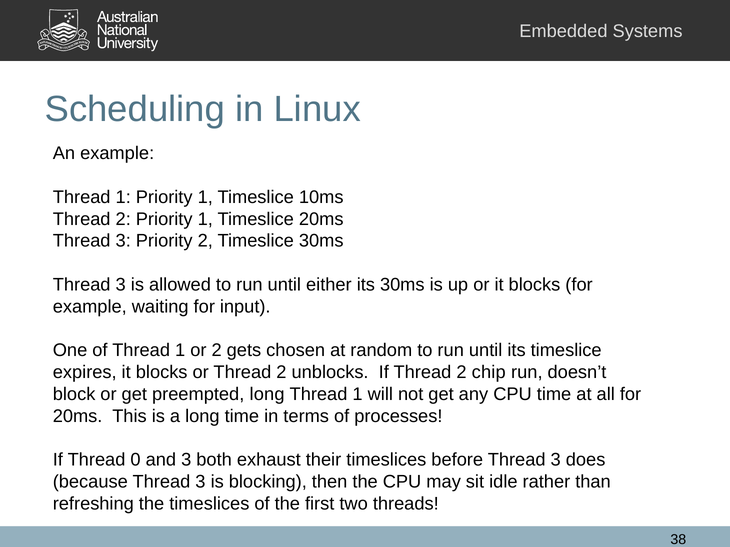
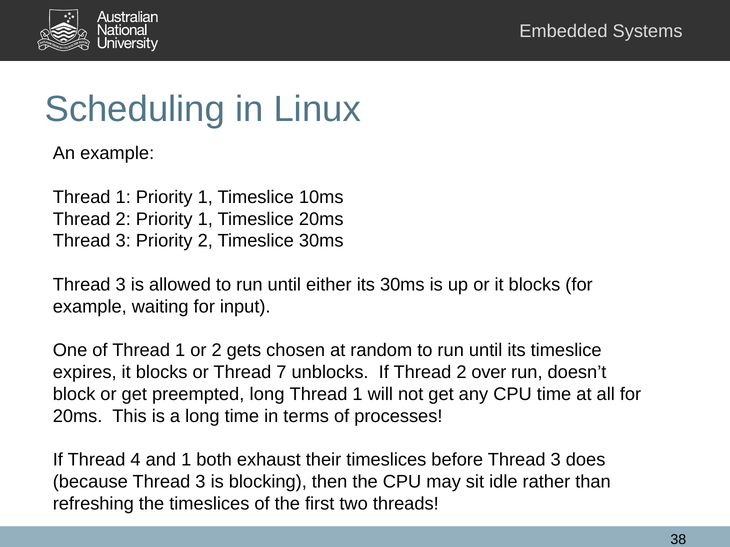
or Thread 2: 2 -> 7 (281, 373)
chip: chip -> over (489, 373)
0: 0 -> 4 (136, 460)
and 3: 3 -> 1 (186, 460)
